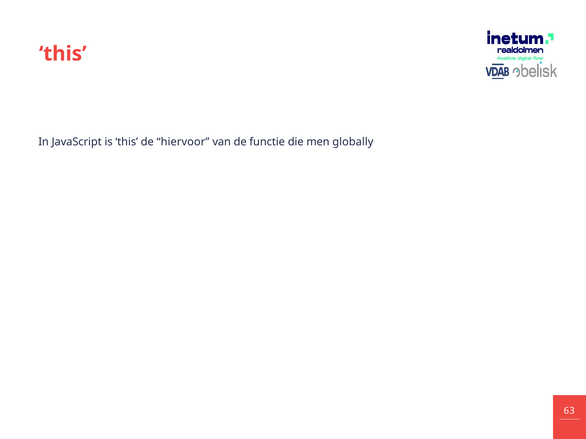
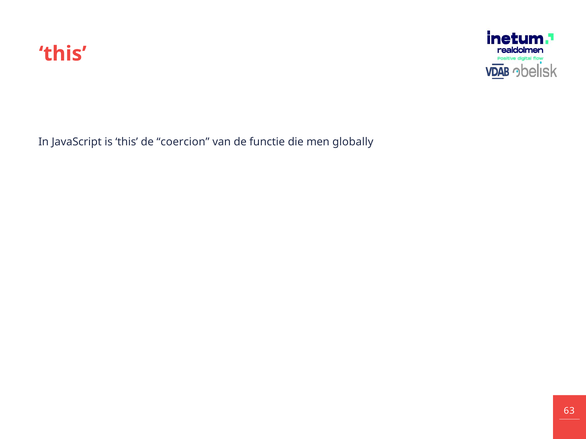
hiervoor: hiervoor -> coercion (183, 142)
